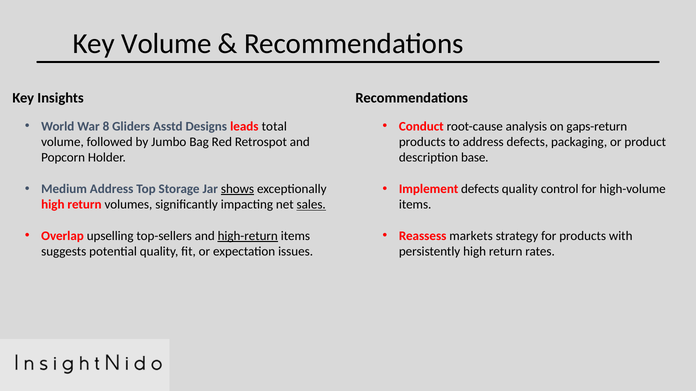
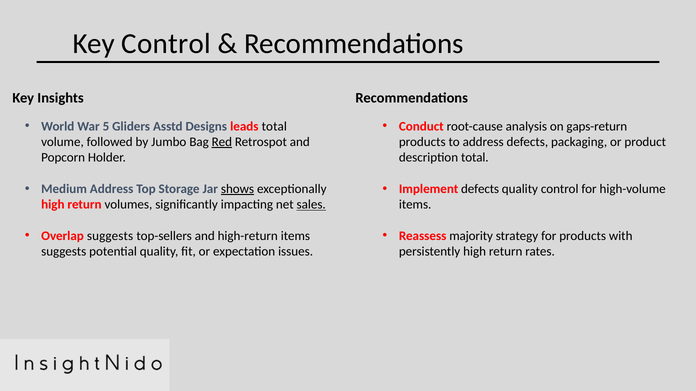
Key Volume: Volume -> Control (166, 44)
8: 8 -> 5 (106, 127)
Red underline: none -> present (222, 142)
description base: base -> total (475, 158)
Overlap upselling: upselling -> suggests (110, 236)
high-return underline: present -> none (248, 236)
markets: markets -> majority (471, 236)
